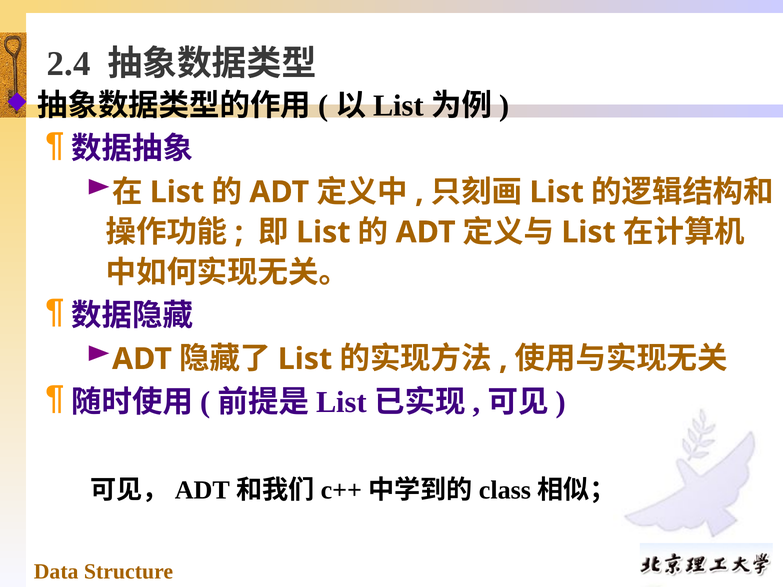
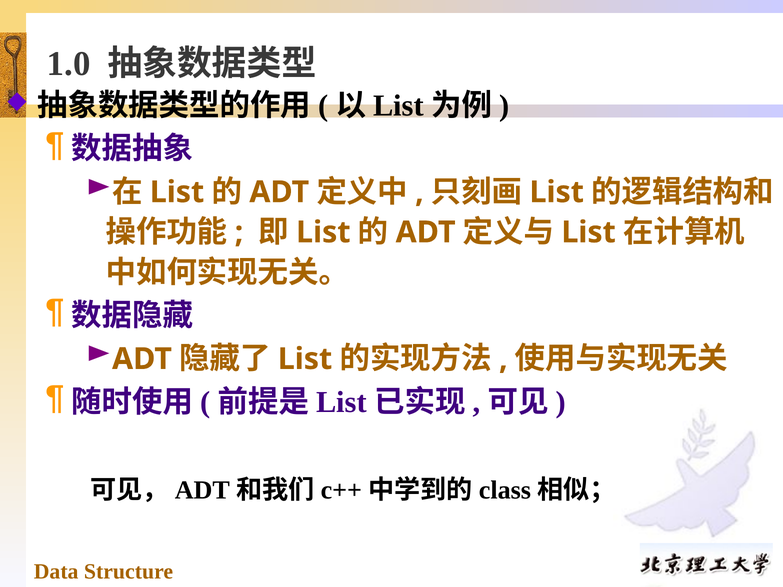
2.4: 2.4 -> 1.0 (69, 64)
